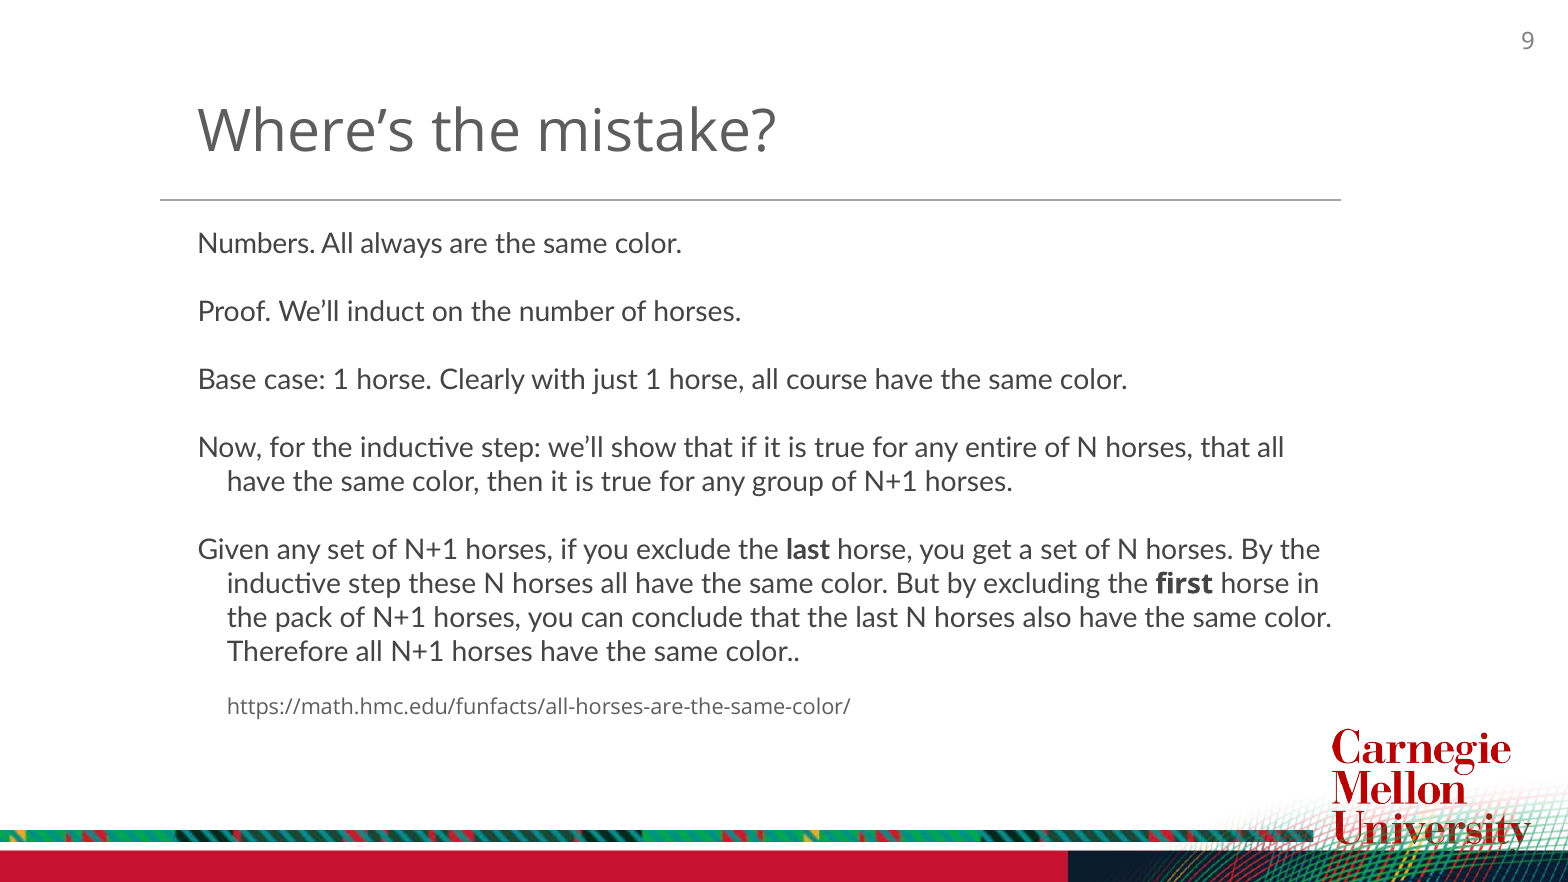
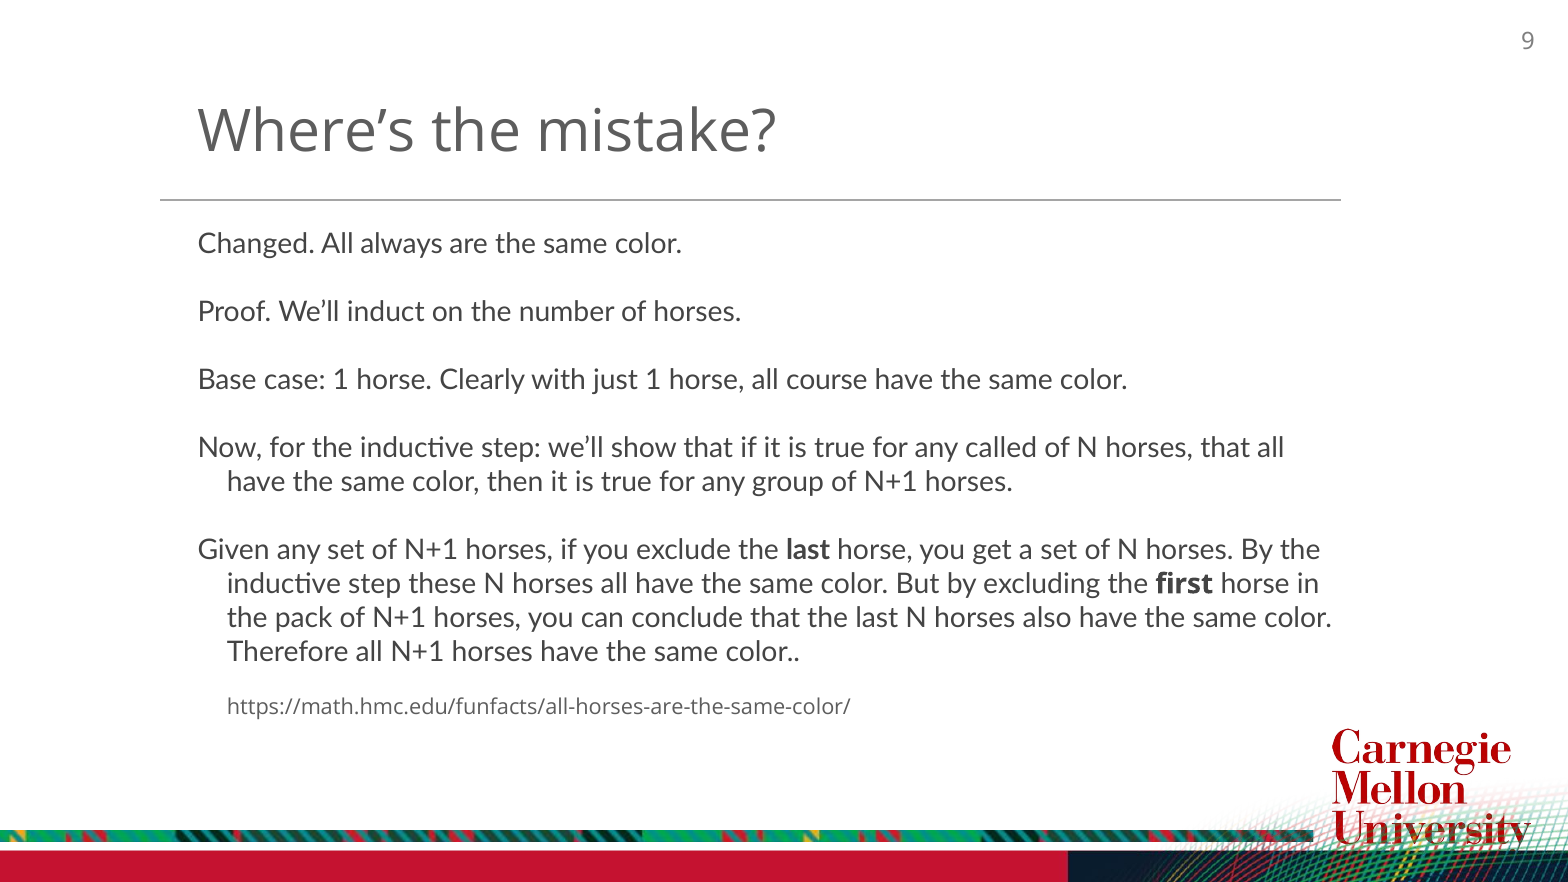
Numbers: Numbers -> Changed (256, 244)
entire: entire -> called (1001, 448)
